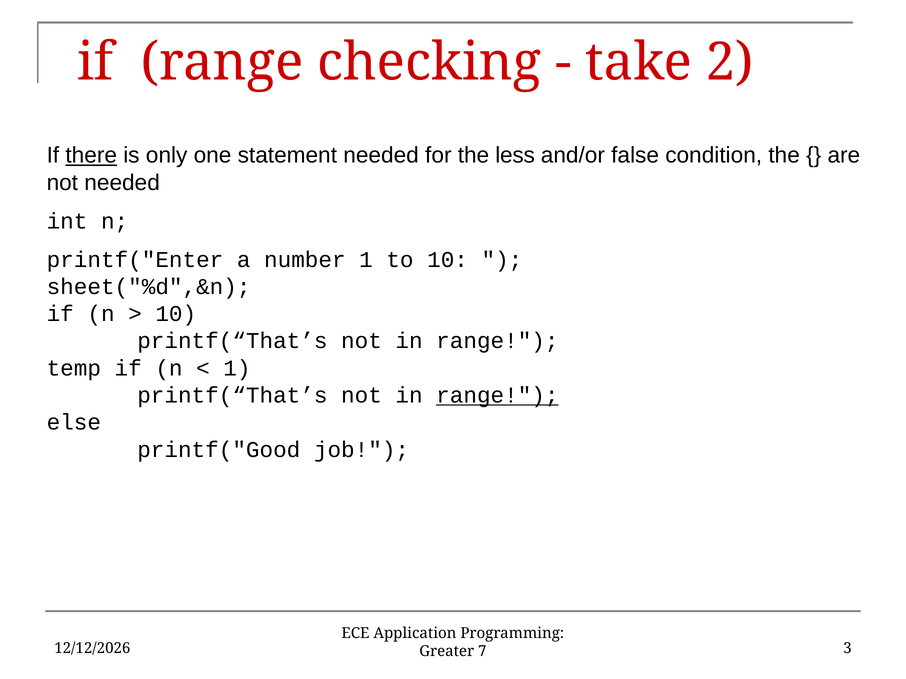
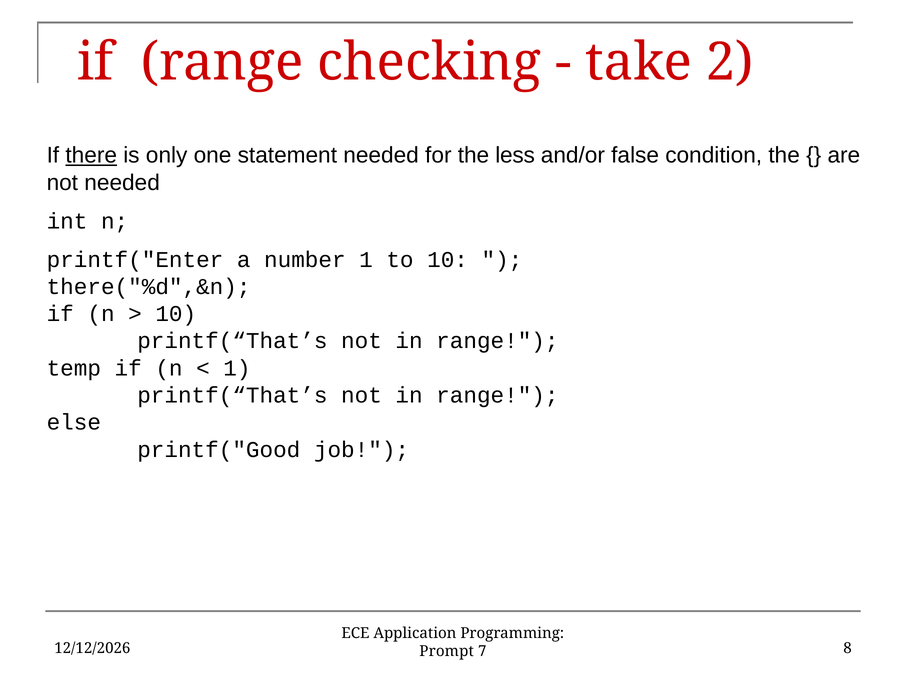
sheet("%d",&n: sheet("%d",&n -> there("%d",&n (149, 287)
range underline: present -> none (497, 396)
3: 3 -> 8 (848, 649)
Greater: Greater -> Prompt (447, 652)
